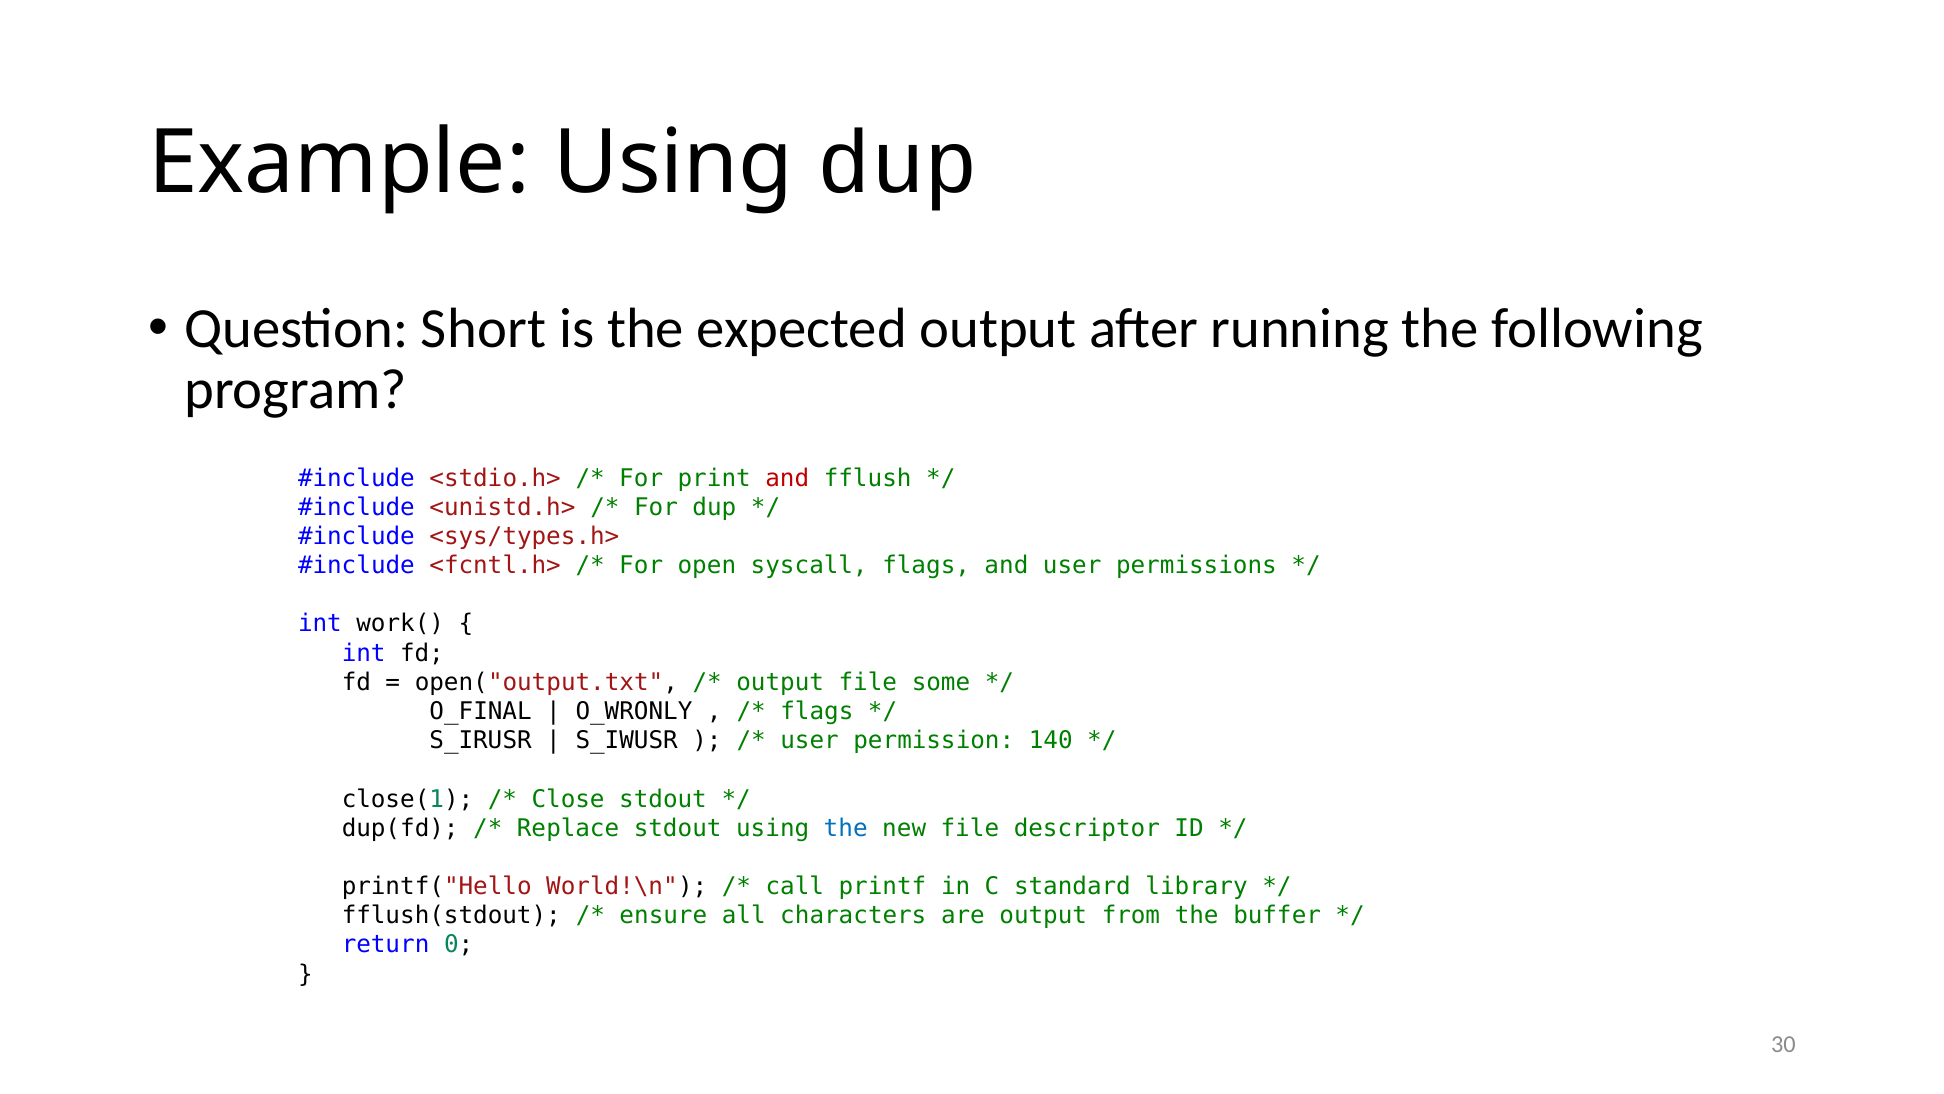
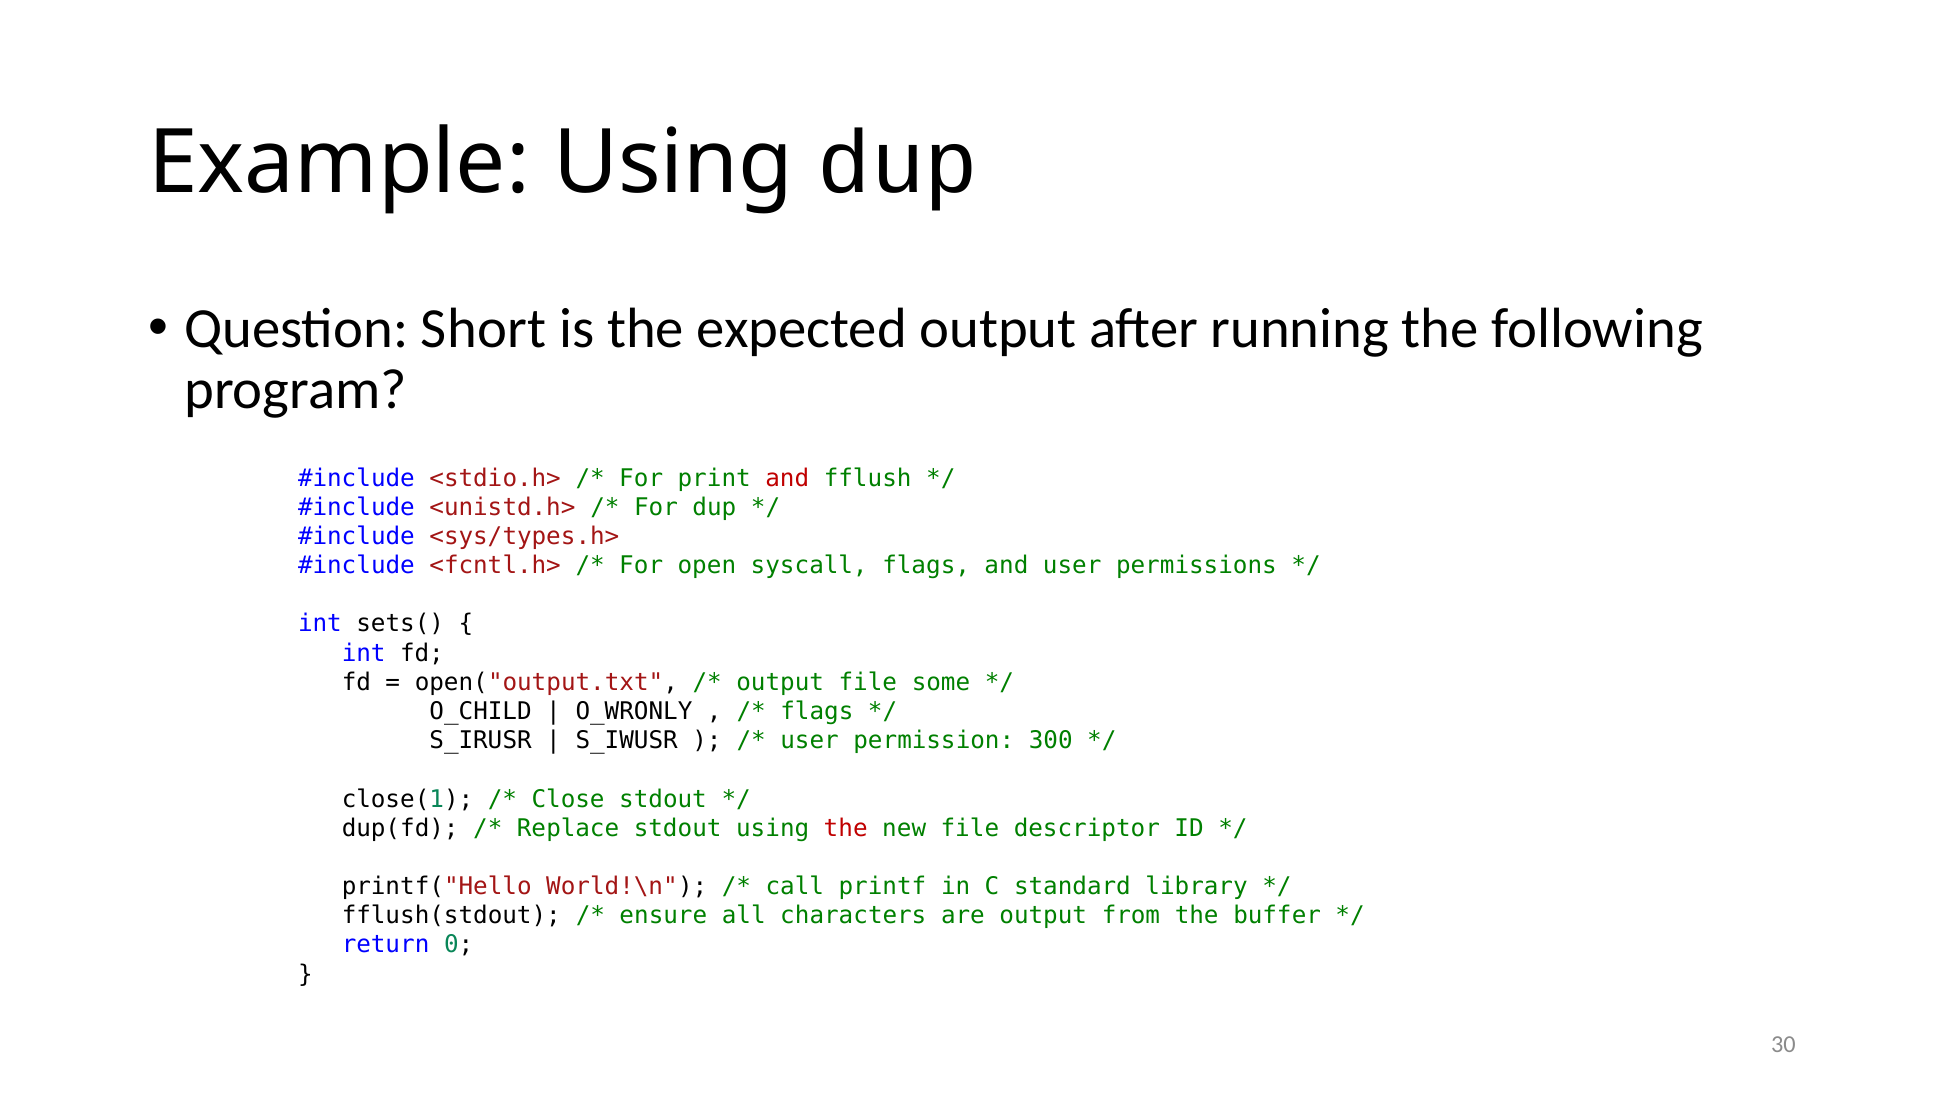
work(: work( -> sets( (400, 624)
O_FINAL: O_FINAL -> O_CHILD (481, 711)
140: 140 -> 300 (1051, 740)
the colour: blue -> red (846, 828)
